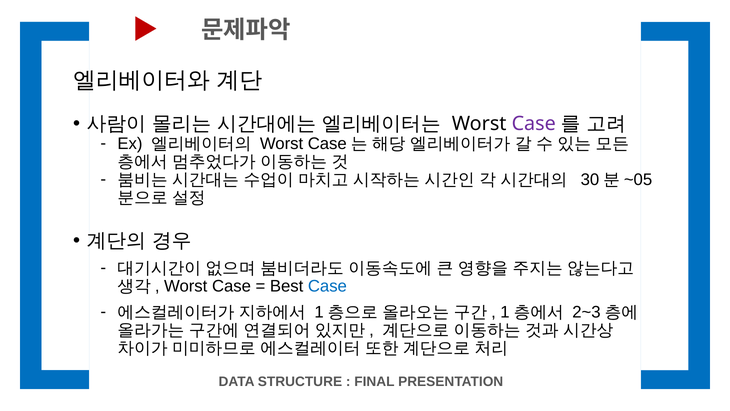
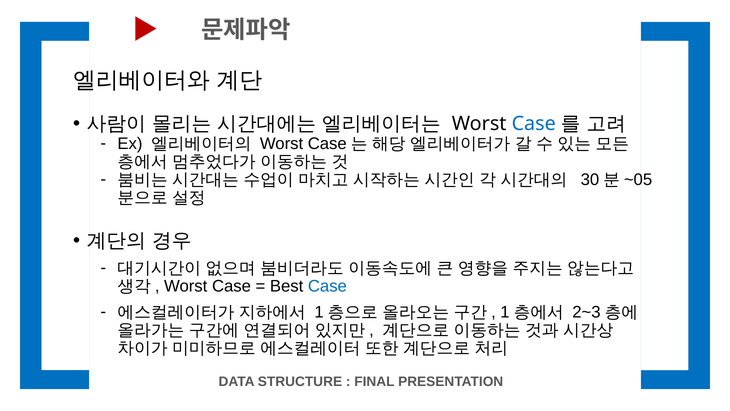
Case colour: purple -> blue (534, 124)
